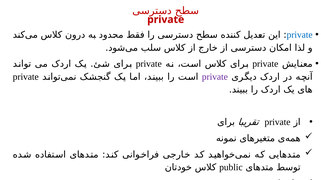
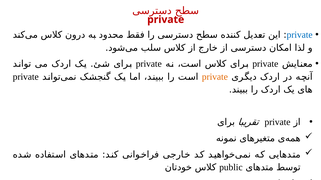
private colour: purple -> orange (215, 77)
